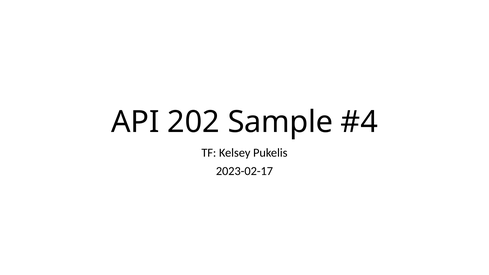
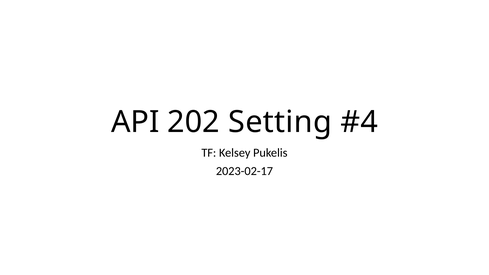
Sample: Sample -> Setting (280, 122)
